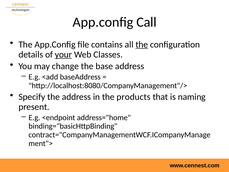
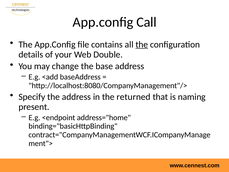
your underline: present -> none (63, 54)
Classes: Classes -> Double (108, 54)
products: products -> returned (134, 97)
